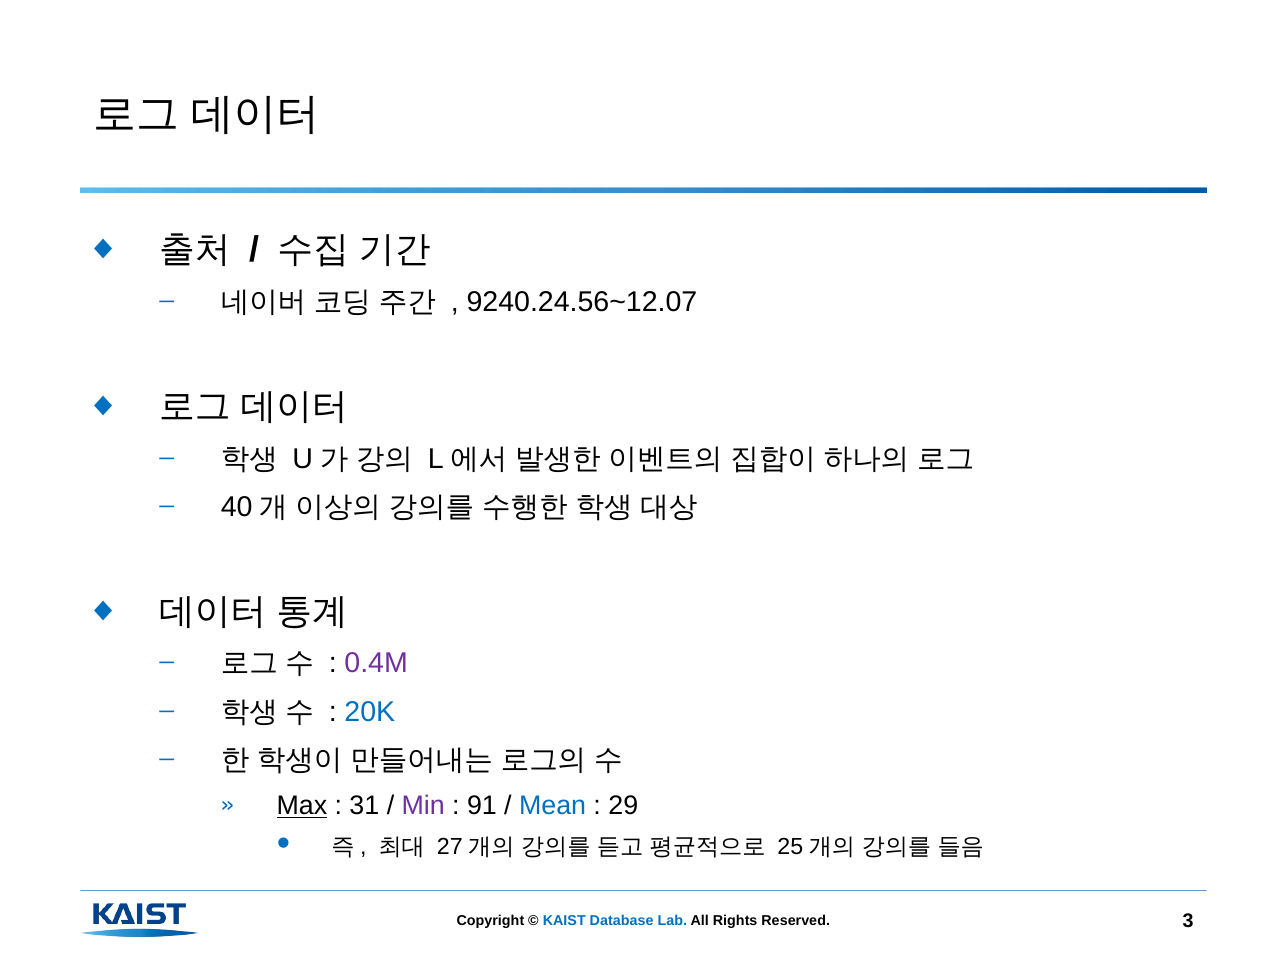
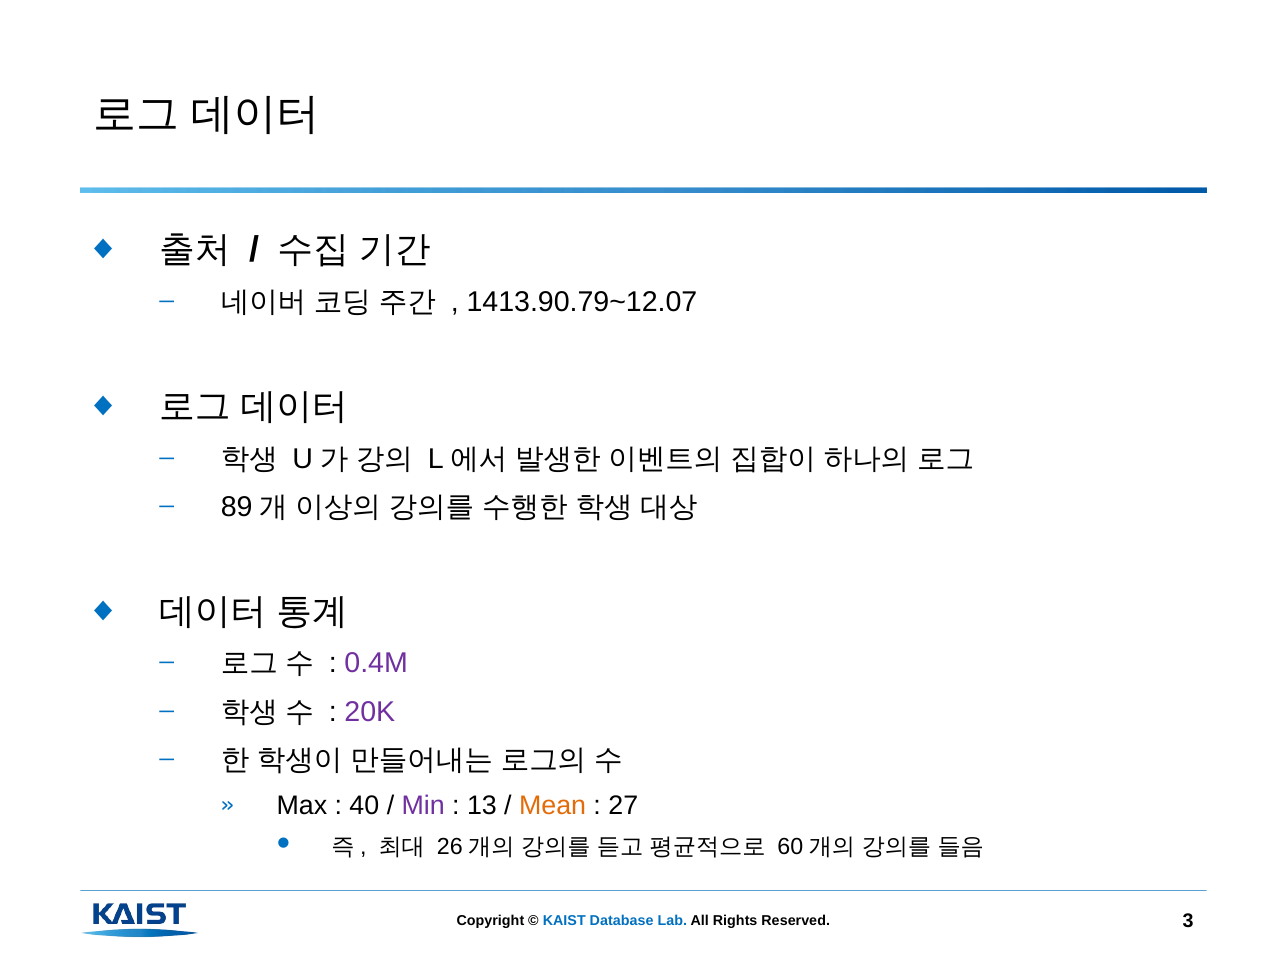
9240.24.56~12.07: 9240.24.56~12.07 -> 1413.90.79~12.07 (582, 302)
40: 40 -> 89 (237, 507)
20K colour: blue -> purple (370, 712)
Max underline: present -> none (302, 806)
31: 31 -> 40 (364, 806)
91: 91 -> 13 (482, 806)
Mean colour: blue -> orange (553, 806)
29: 29 -> 27 (623, 806)
27: 27 -> 26 (450, 847)
25: 25 -> 60 (790, 847)
